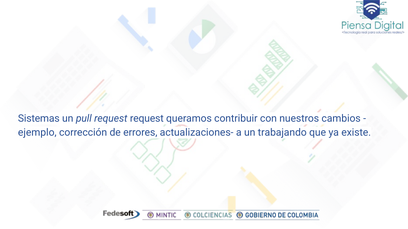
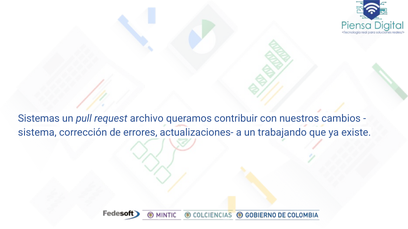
request request: request -> archivo (147, 119)
ejemplo: ejemplo -> sistema (37, 133)
